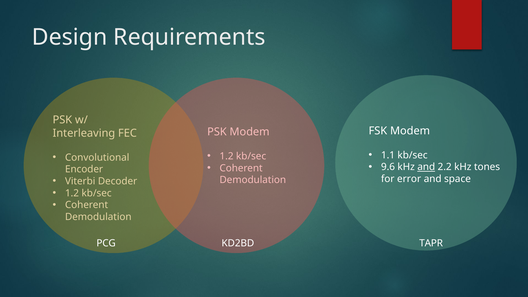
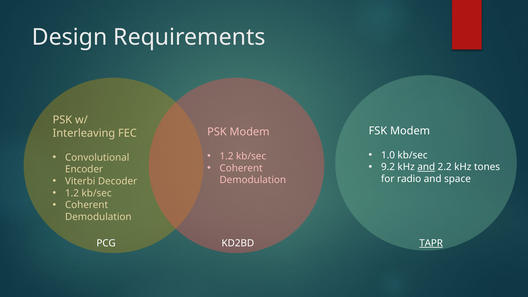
1.1: 1.1 -> 1.0 (388, 155)
9.6: 9.6 -> 9.2 (388, 167)
error: error -> radio (409, 179)
TAPR underline: none -> present (431, 243)
